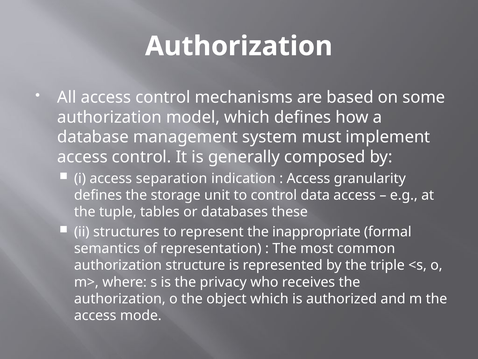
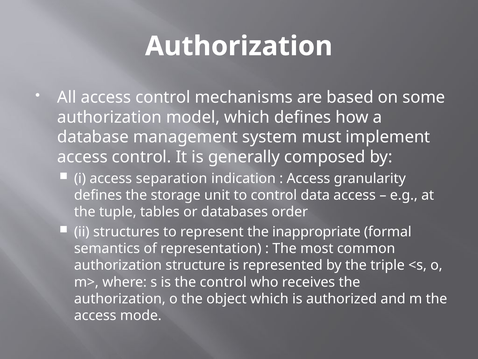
these: these -> order (290, 212)
the privacy: privacy -> control (223, 282)
